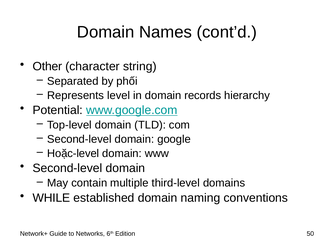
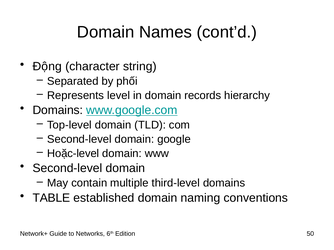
Other: Other -> Động (47, 67)
Potential: Potential -> Domains (58, 110)
WHILE: WHILE -> TABLE (51, 198)
